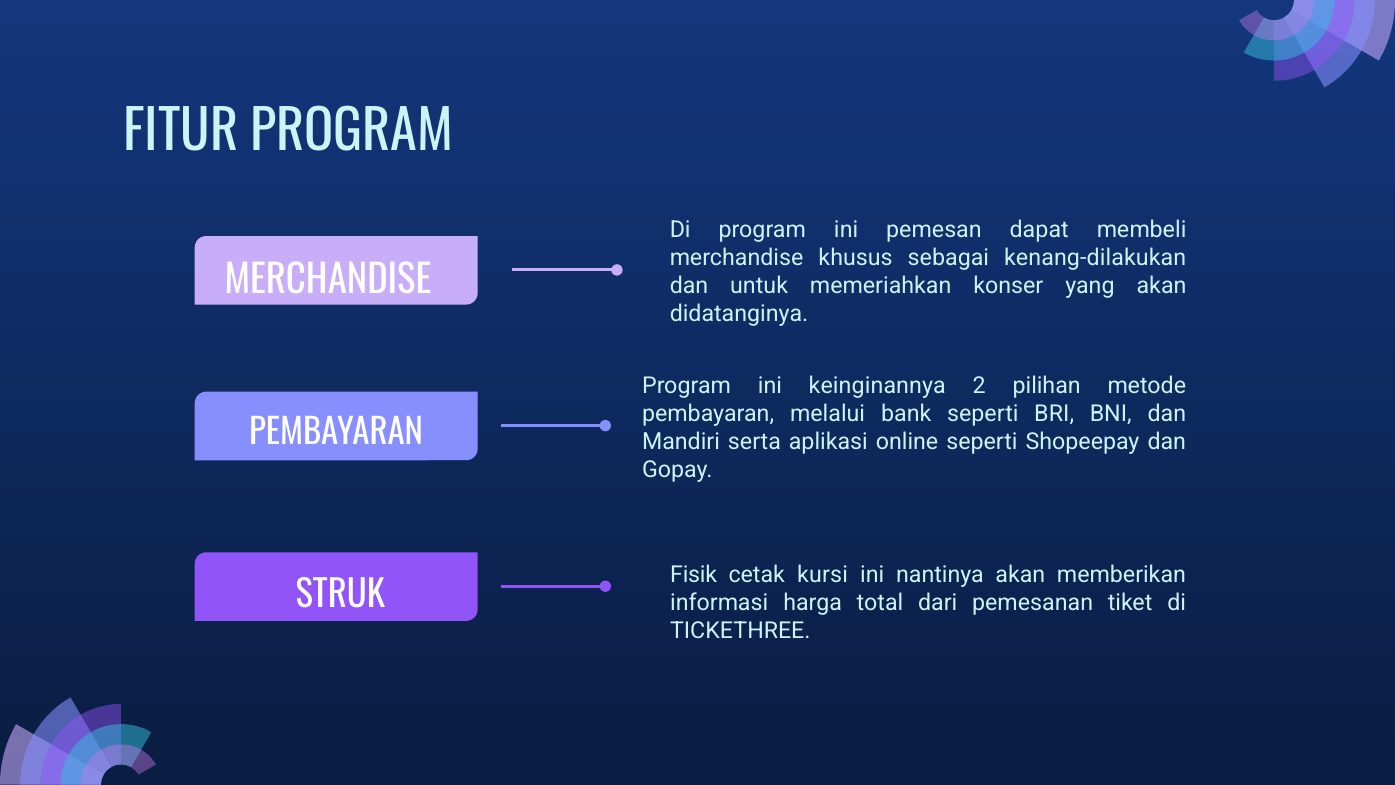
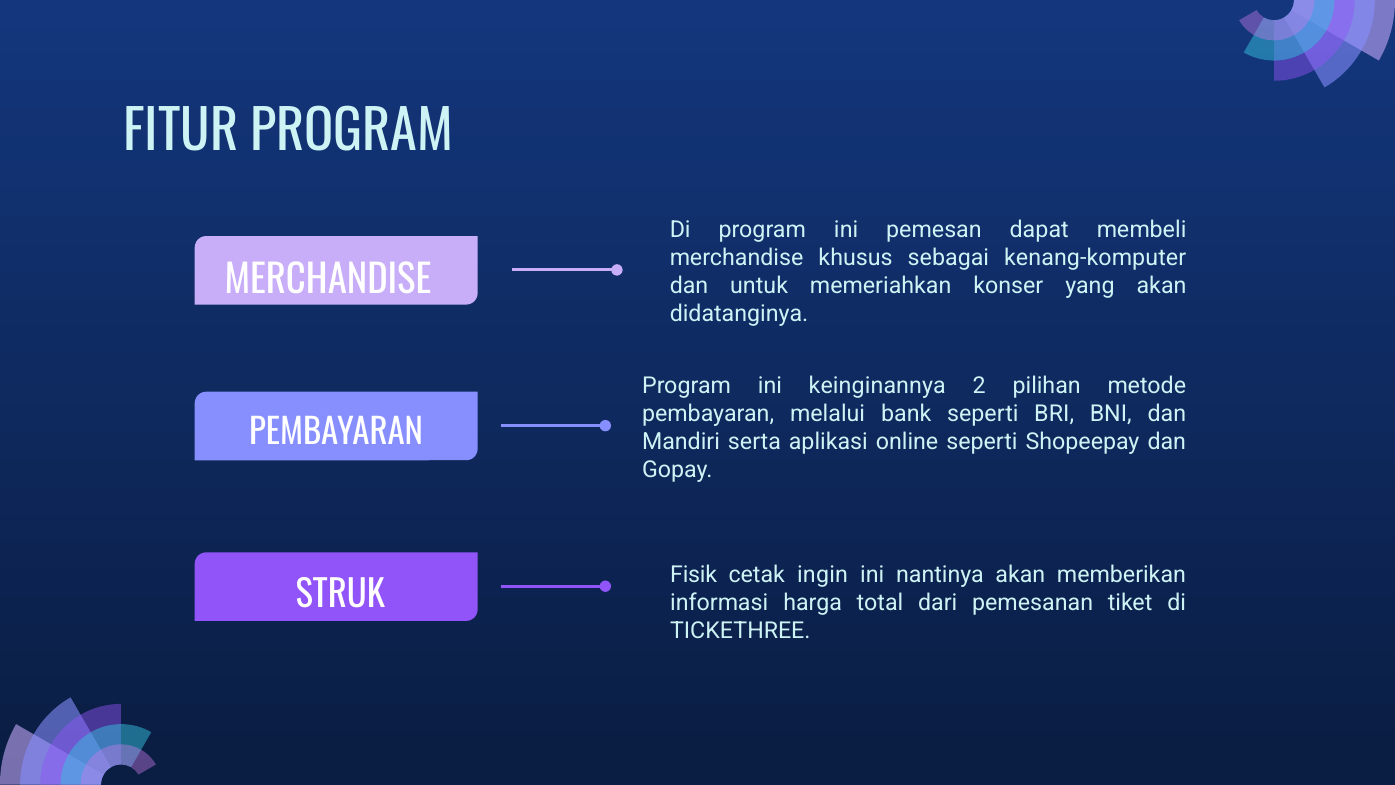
kenang-dilakukan: kenang-dilakukan -> kenang-komputer (1095, 257)
kursi: kursi -> ingin (823, 575)
